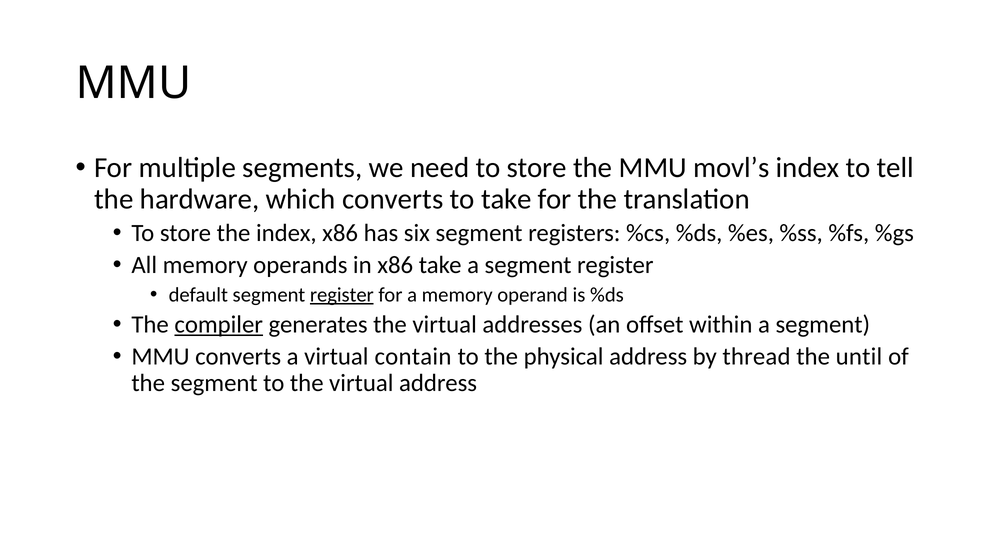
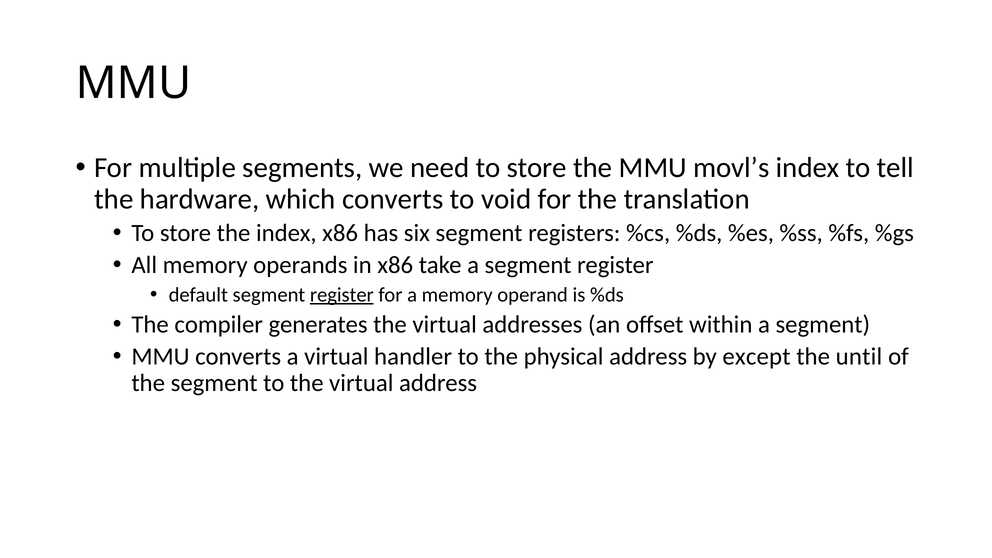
to take: take -> void (506, 199)
compiler underline: present -> none (219, 325)
contain: contain -> handler (413, 356)
thread: thread -> except (757, 356)
